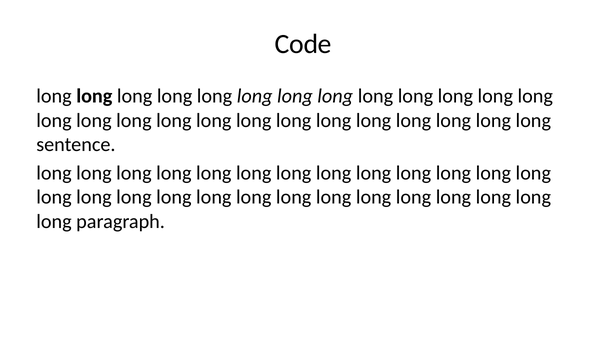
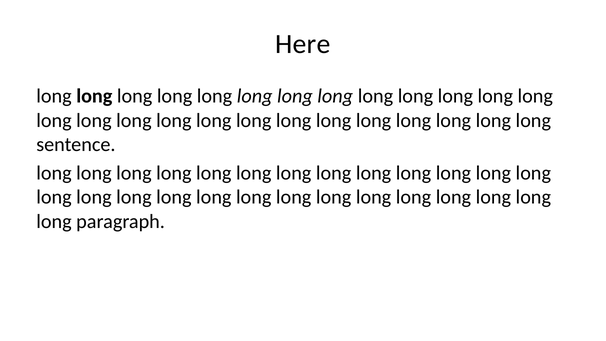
Code: Code -> Here (303, 44)
